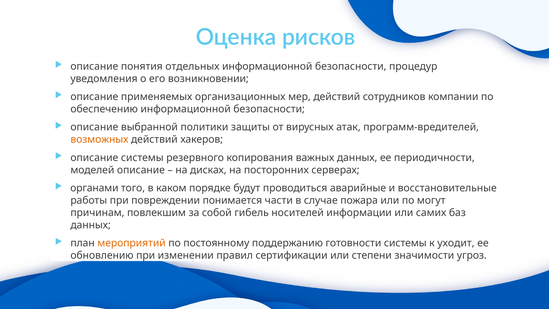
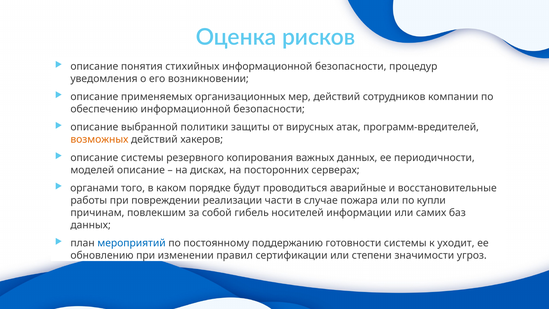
отдельных: отдельных -> стихийных (192, 66)
понимается: понимается -> реализации (232, 200)
могут: могут -> купли (431, 200)
мероприятий colour: orange -> blue (132, 243)
